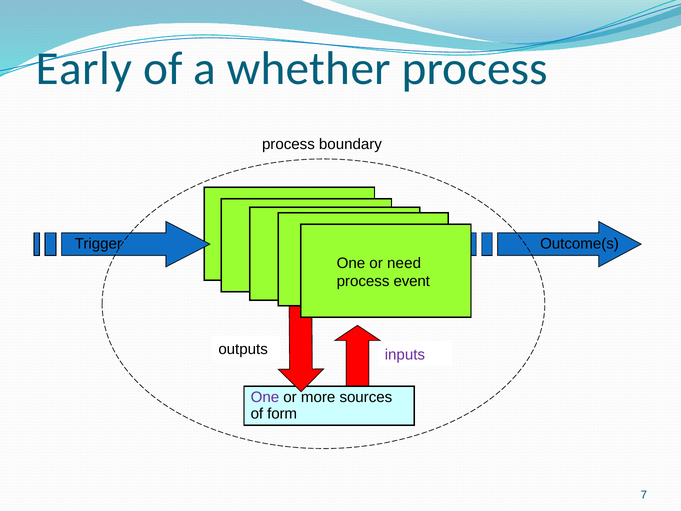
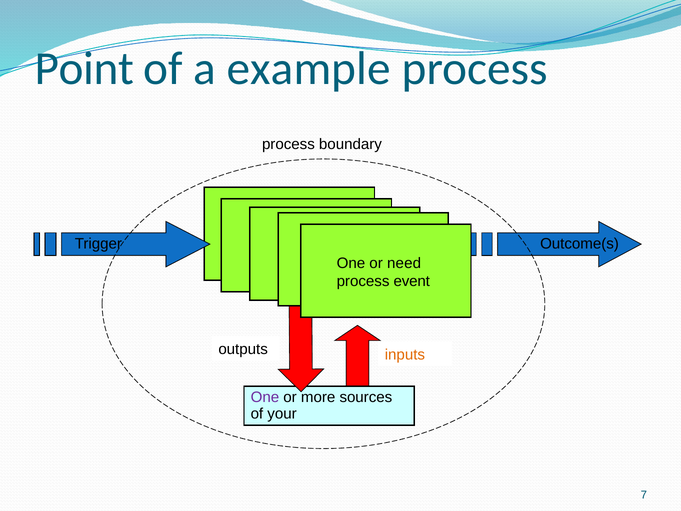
Early: Early -> Point (84, 69)
whether: whether -> example (309, 69)
inputs colour: purple -> orange (405, 355)
form: form -> your (282, 414)
